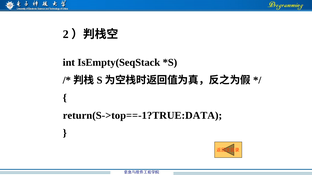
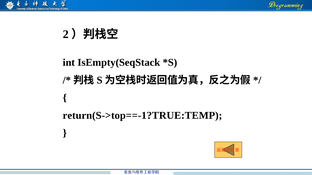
return(S->top==-1?TRUE:DATA: return(S->top==-1?TRUE:DATA -> return(S->top==-1?TRUE:TEMP (142, 116)
